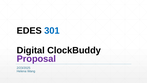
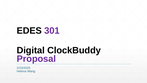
301 colour: blue -> purple (52, 31)
